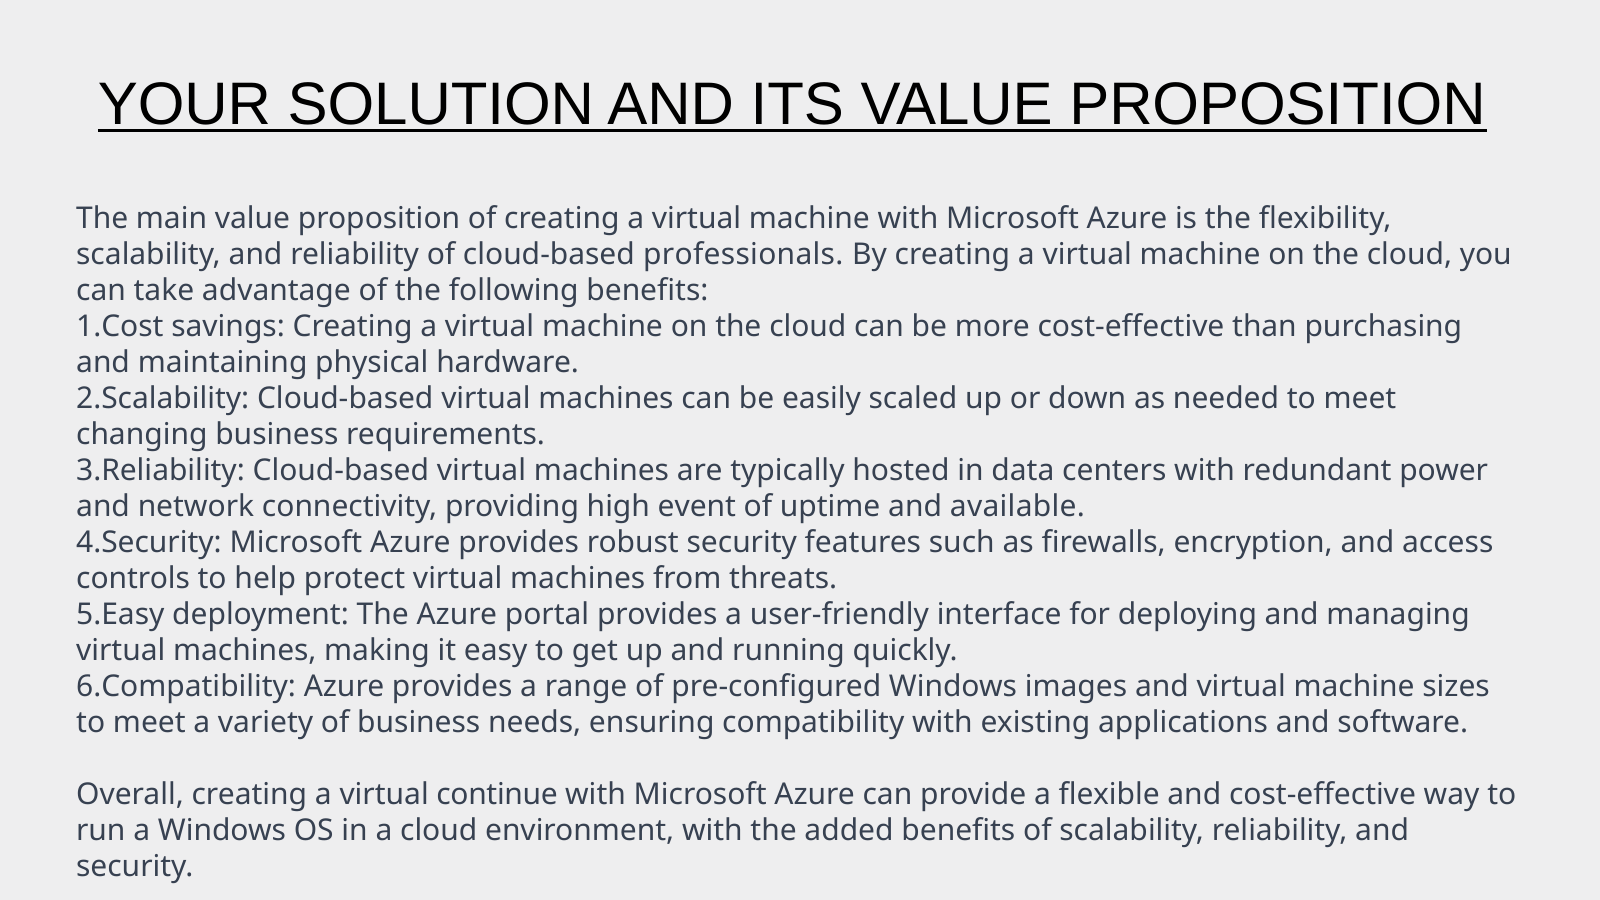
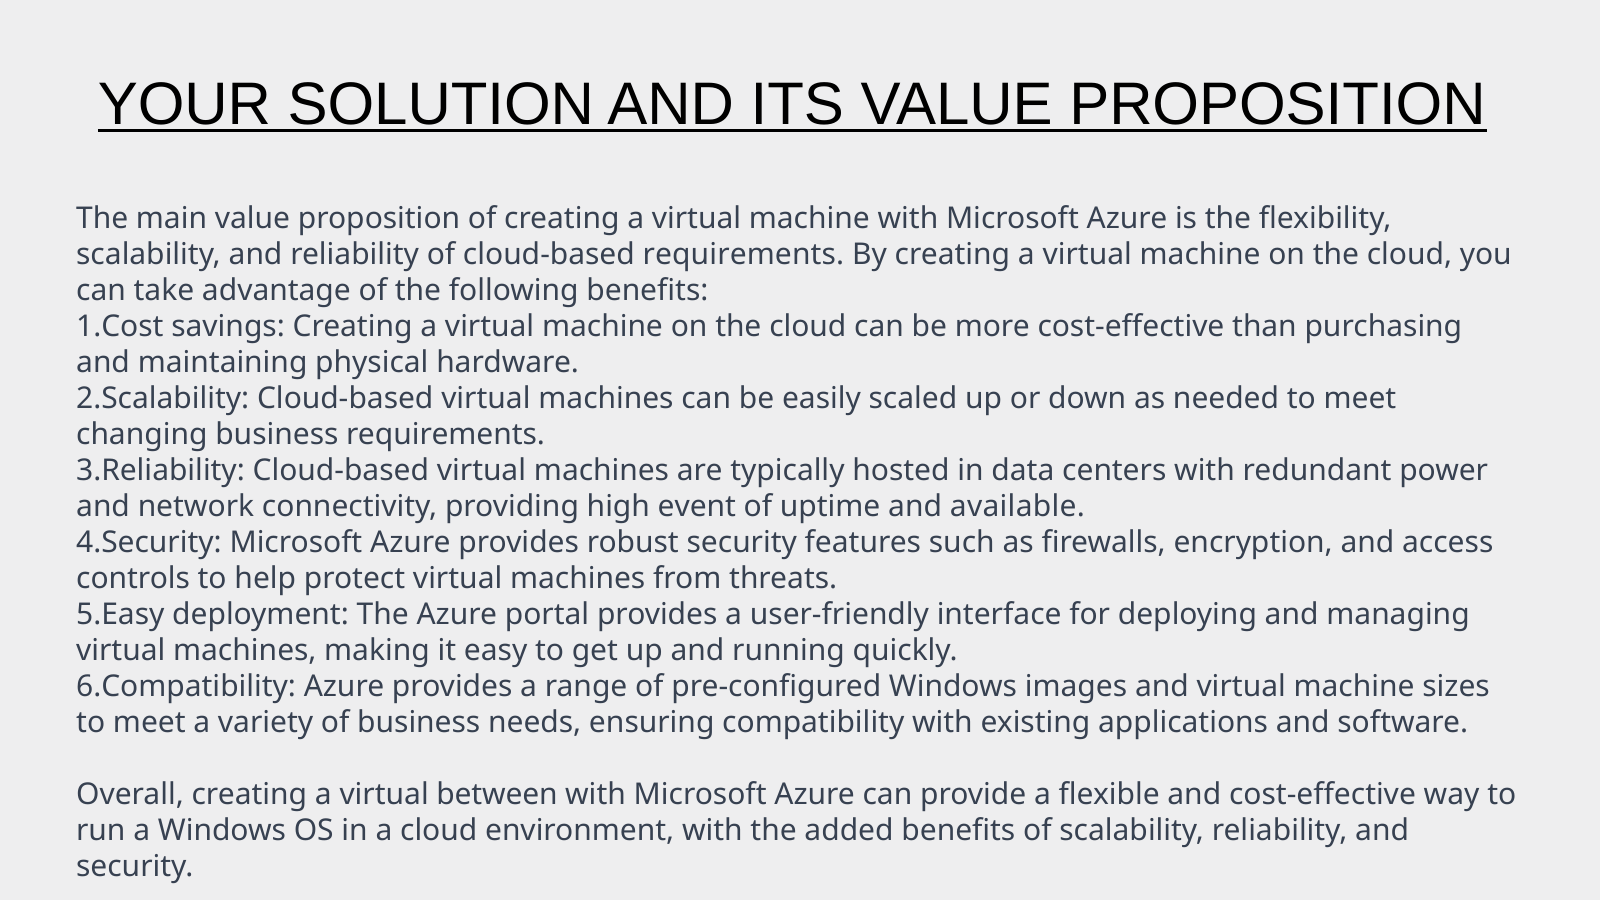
cloud-based professionals: professionals -> requirements (743, 254)
continue: continue -> between (497, 794)
